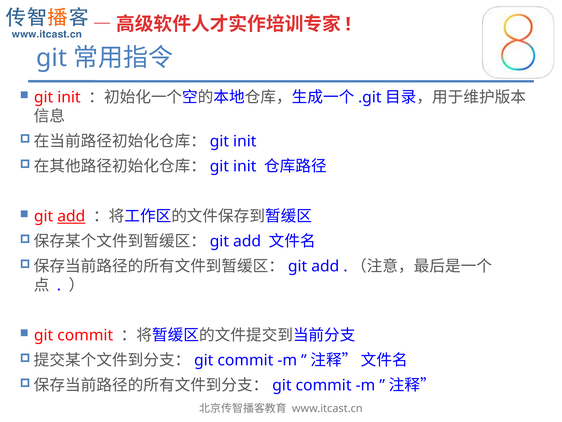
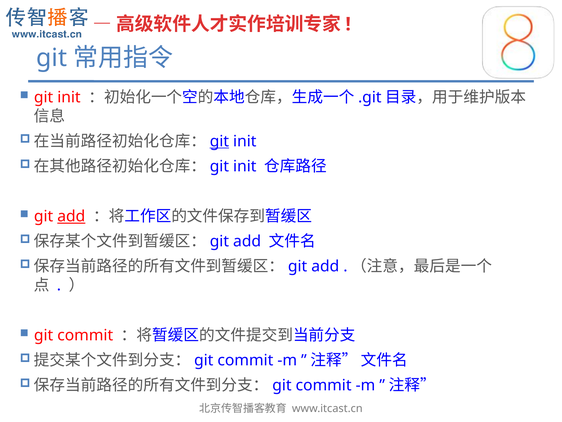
git underline: none -> present (219, 141)
